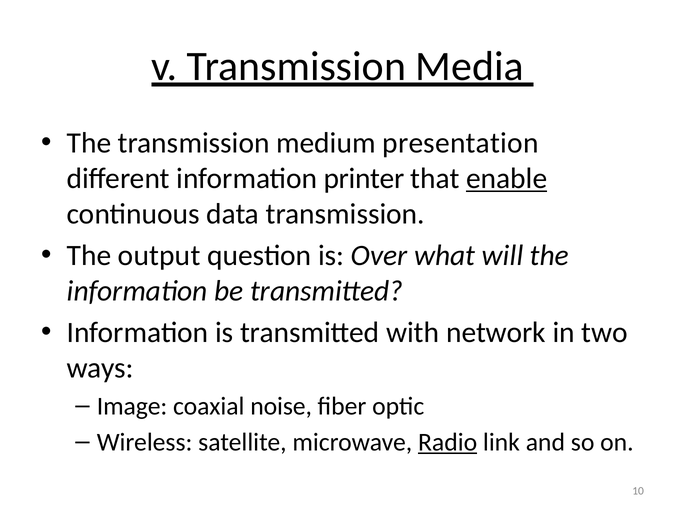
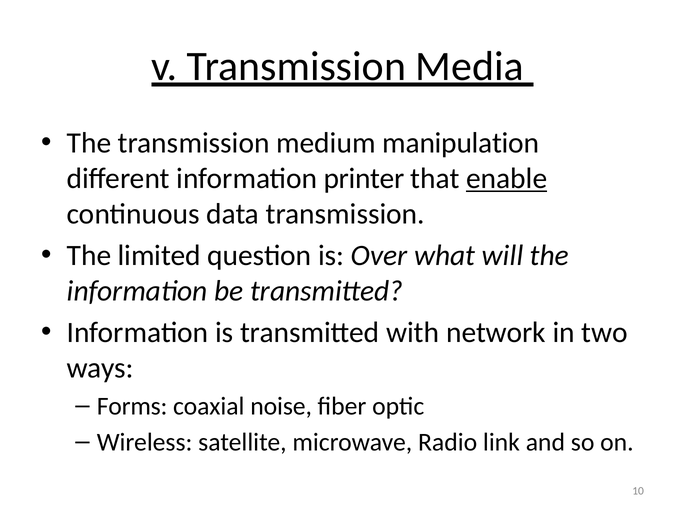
presentation: presentation -> manipulation (461, 143)
output: output -> limited (159, 255)
Image: Image -> Forms (132, 406)
Radio underline: present -> none (448, 442)
